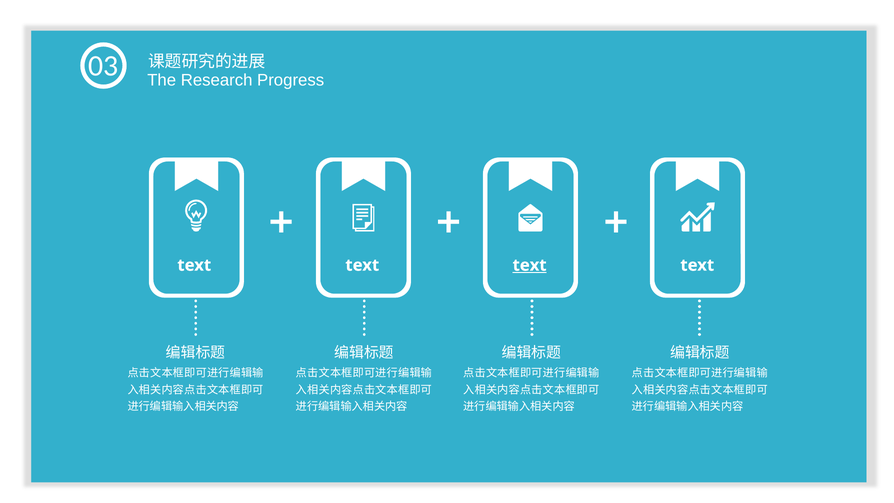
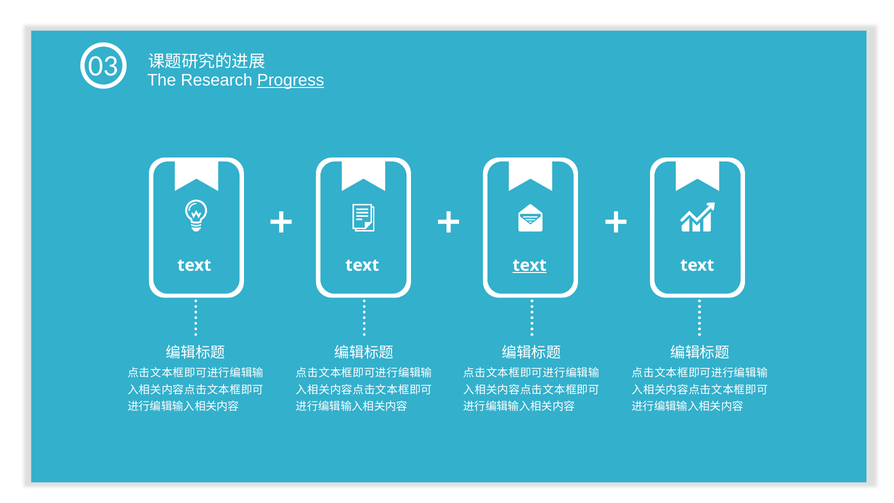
Progress underline: none -> present (291, 80)
